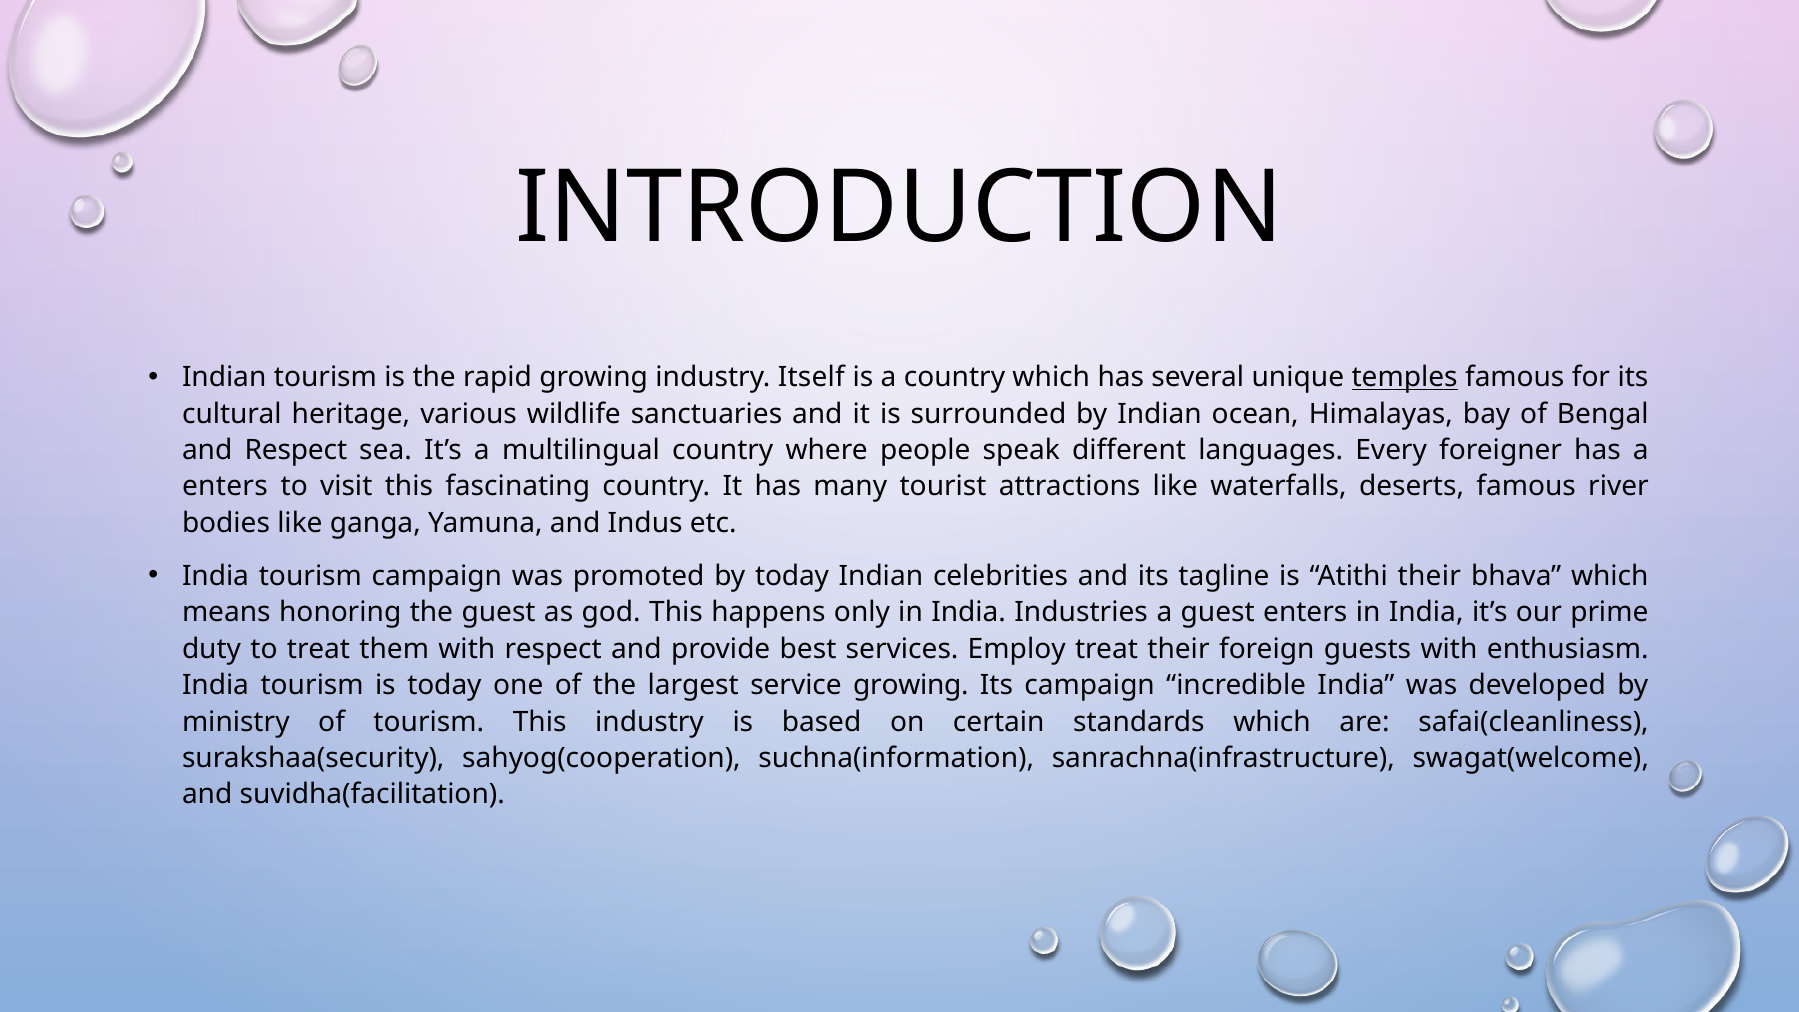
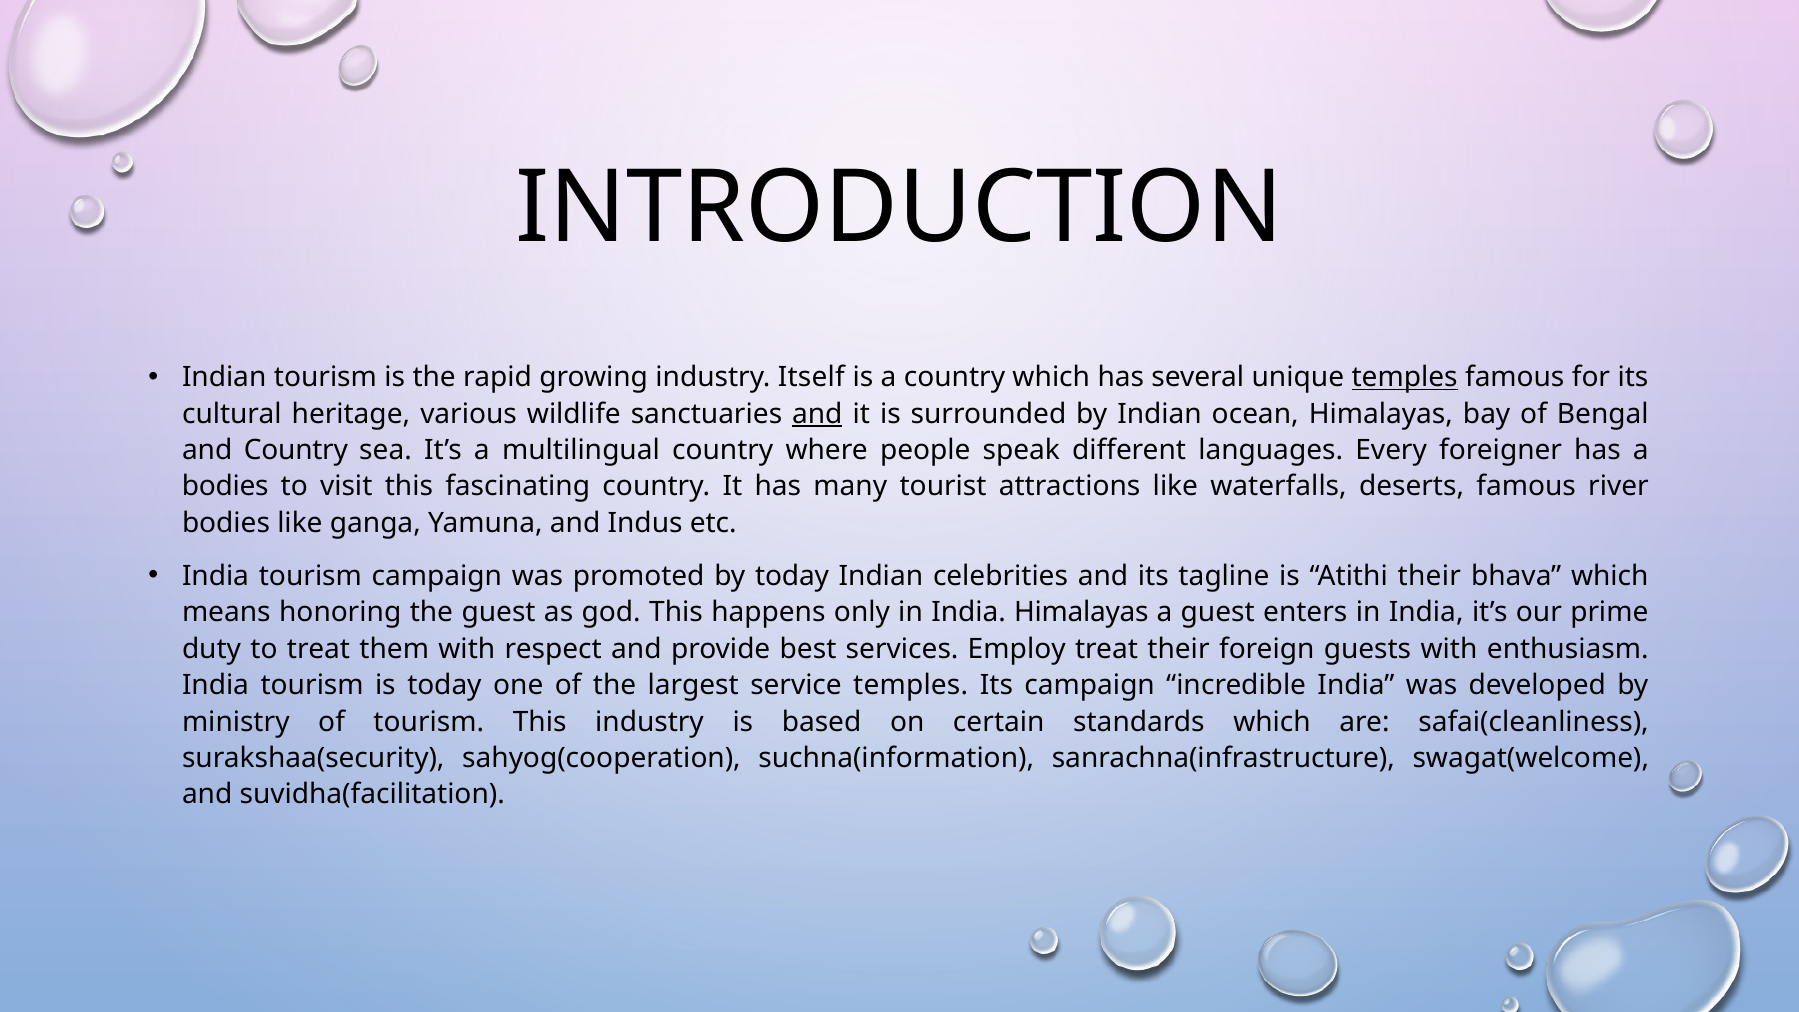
and underline: none -> present (817, 414)
and Respect: Respect -> Country (296, 450)
enters: enters -> bodies (225, 487)
India Industries: Industries -> Himalayas (1081, 613)
service growing: growing -> temples (911, 685)
